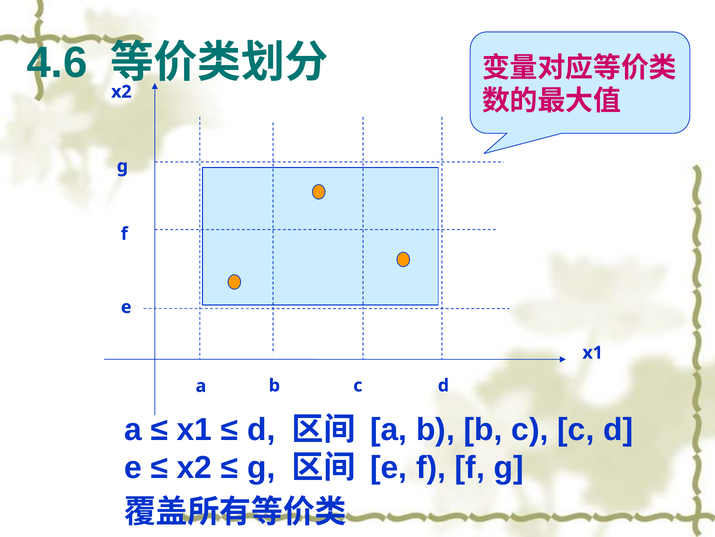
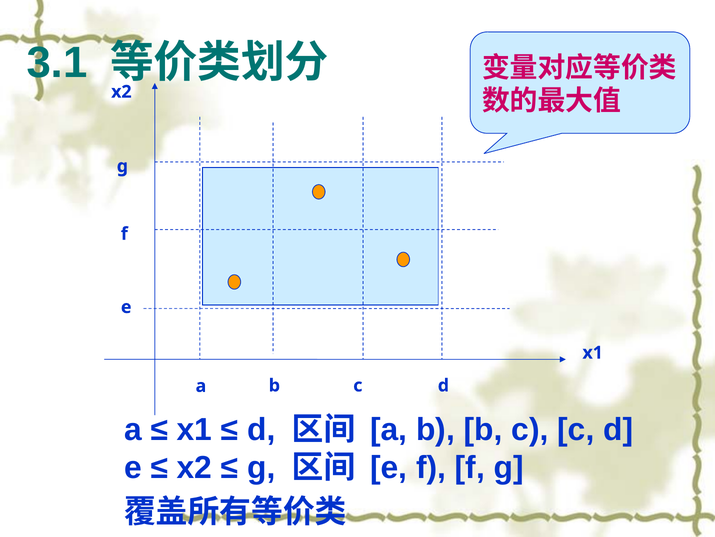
4.6: 4.6 -> 3.1 (57, 63)
